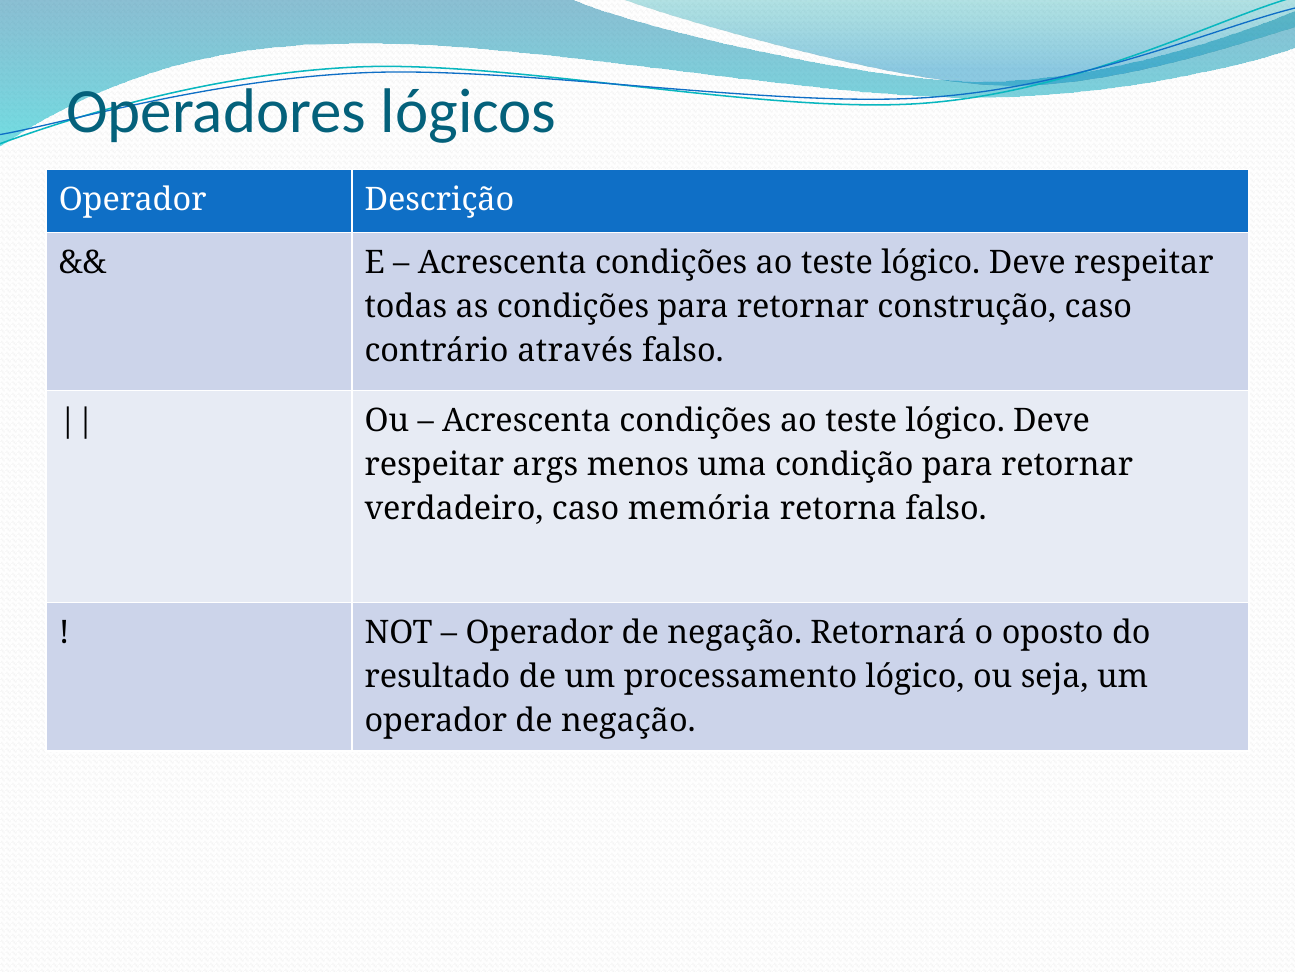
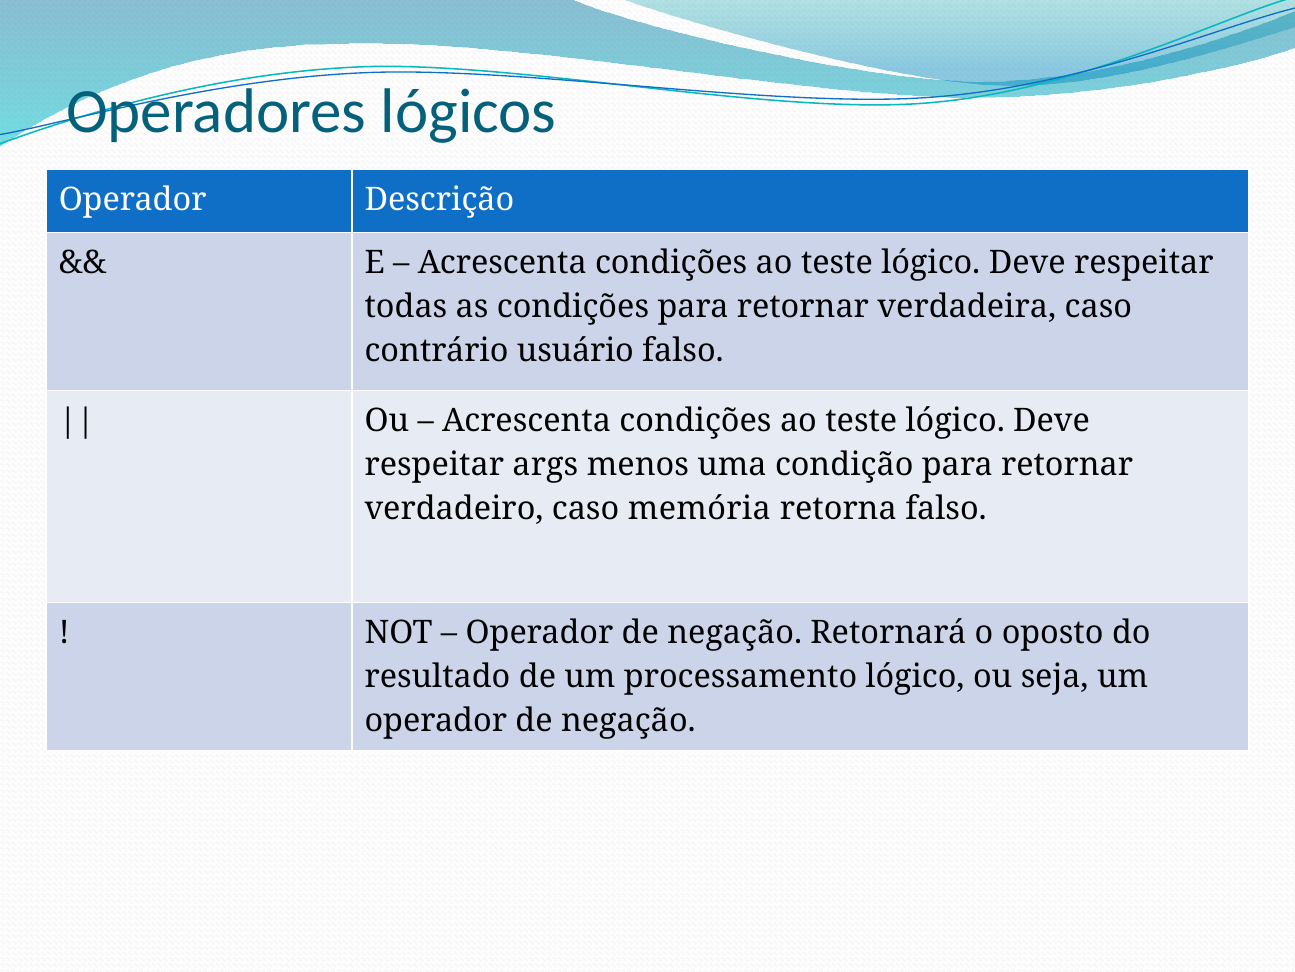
construção: construção -> verdadeira (967, 307)
através: através -> usuário (575, 351)
